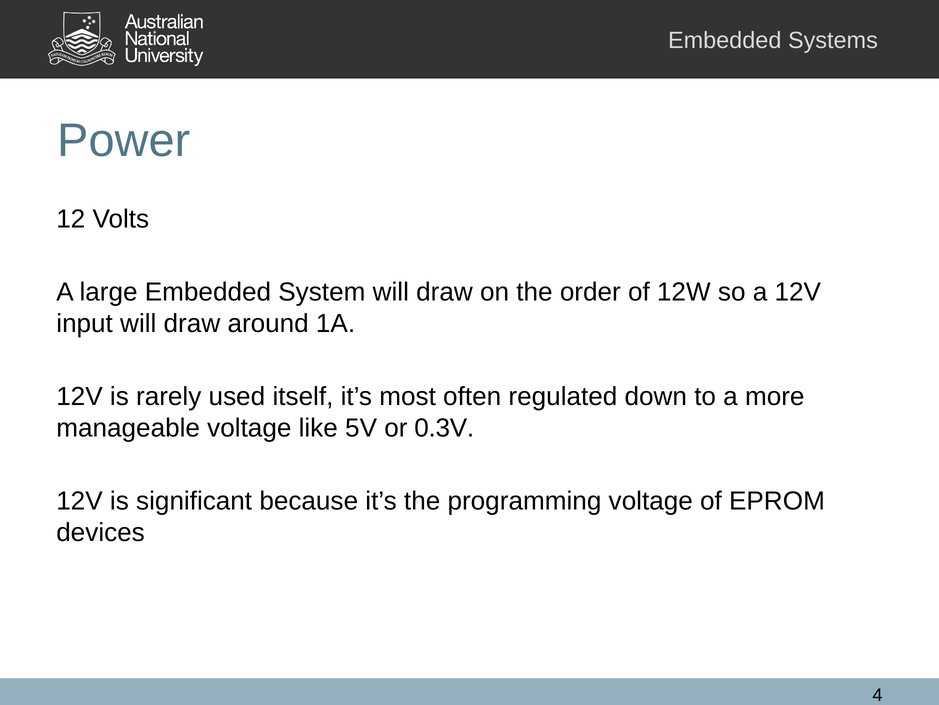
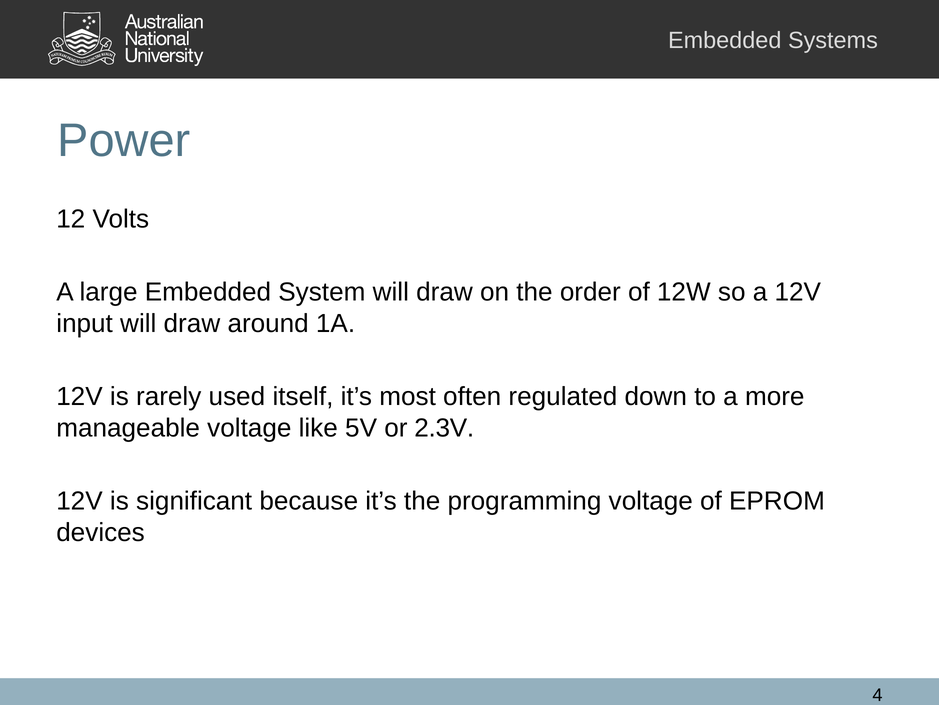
0.3V: 0.3V -> 2.3V (444, 428)
